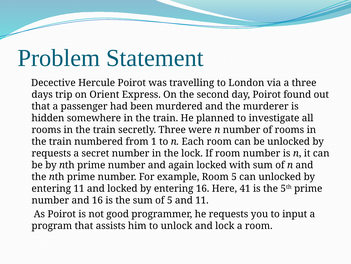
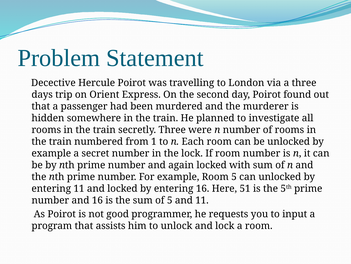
requests: requests -> example (51, 153)
41: 41 -> 51 (245, 188)
